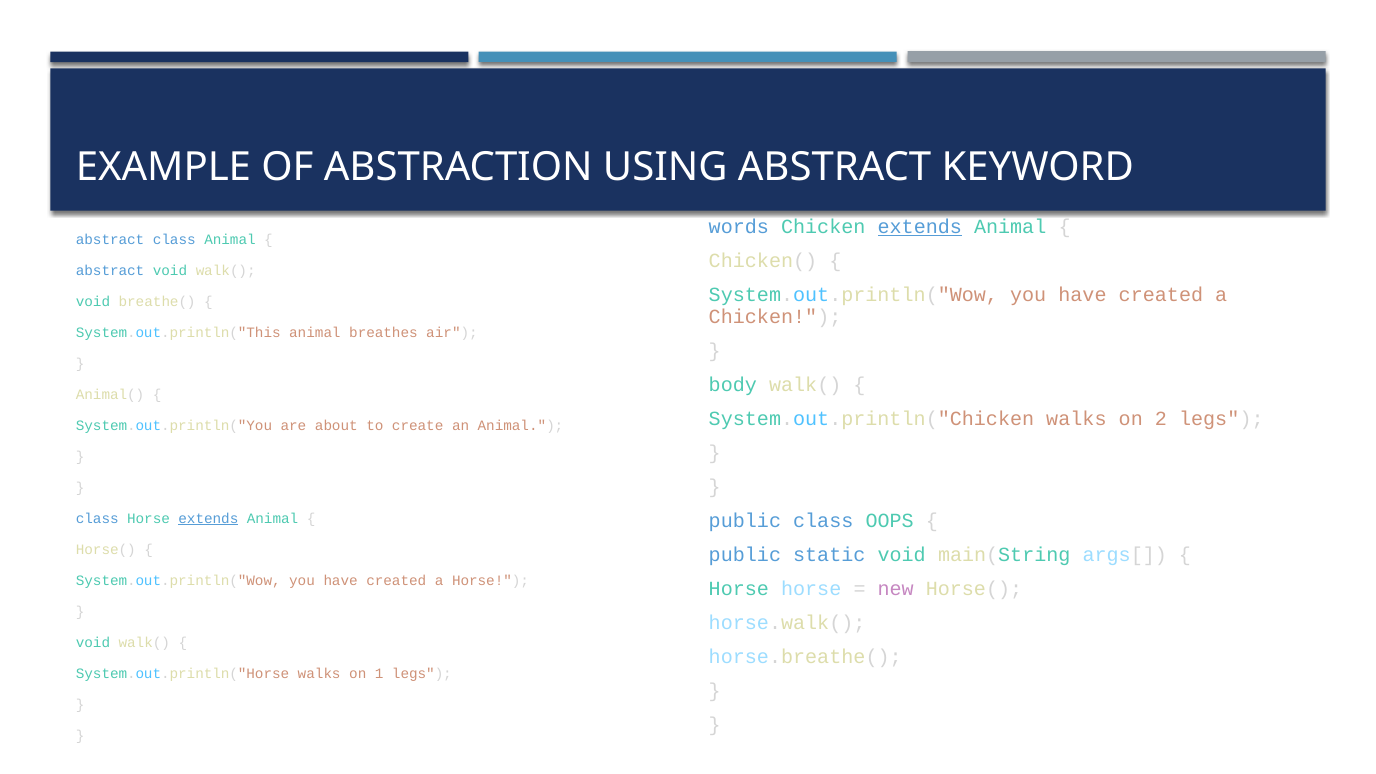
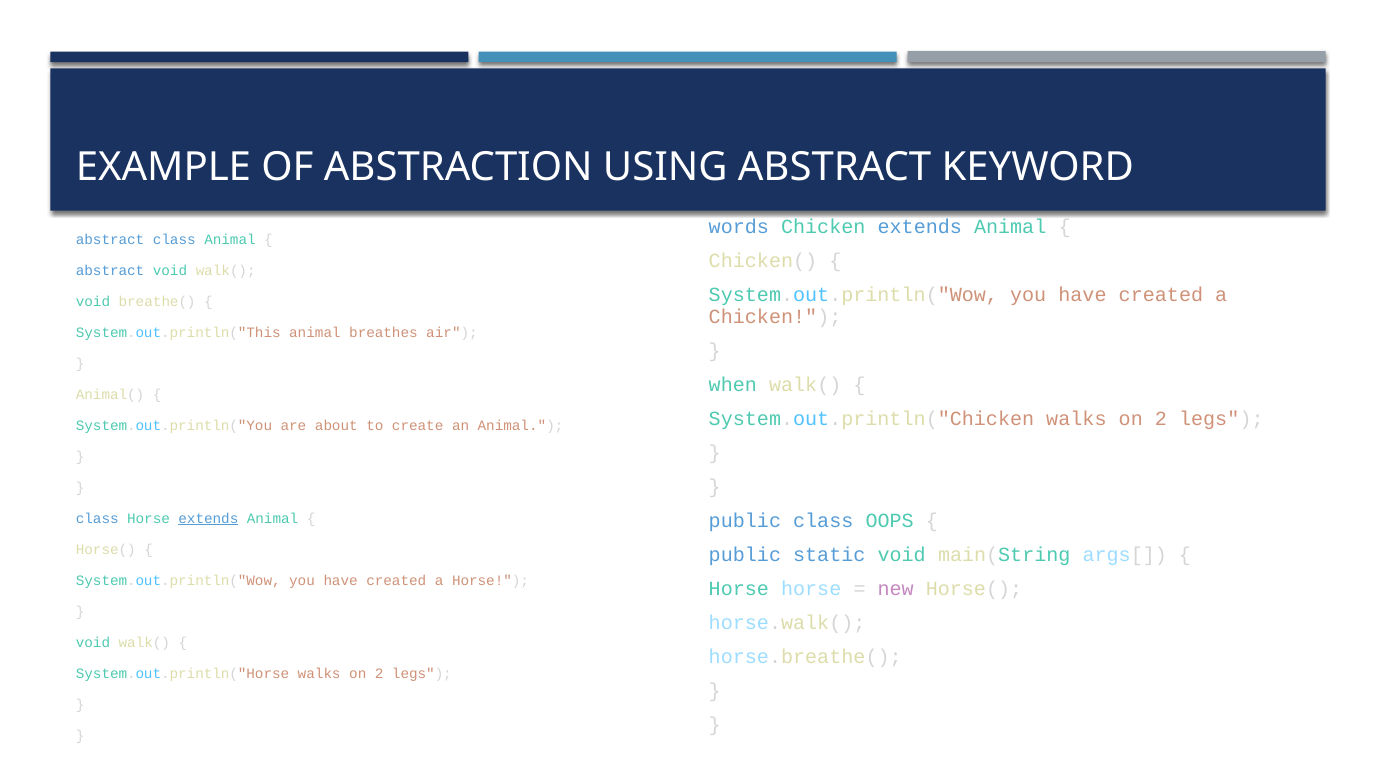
extends underline: present -> none (920, 227)
body: body -> when (733, 385)
System.out.println("Horse walks on 1: 1 -> 2 (379, 673)
